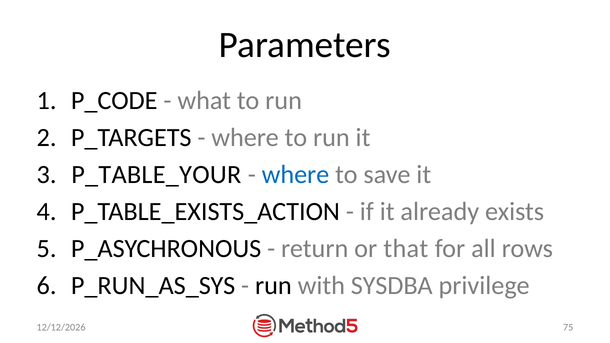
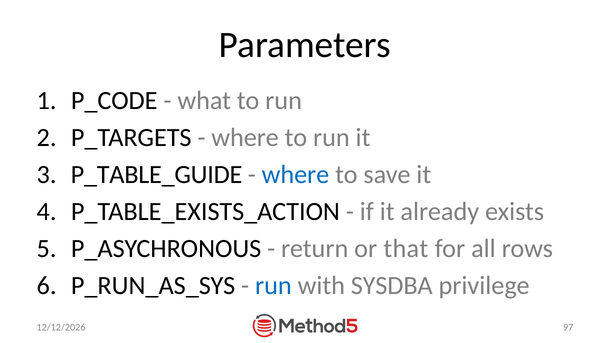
P_TABLE_YOUR: P_TABLE_YOUR -> P_TABLE_GUIDE (157, 175)
run colour: black -> blue (273, 286)
75: 75 -> 97 (568, 328)
